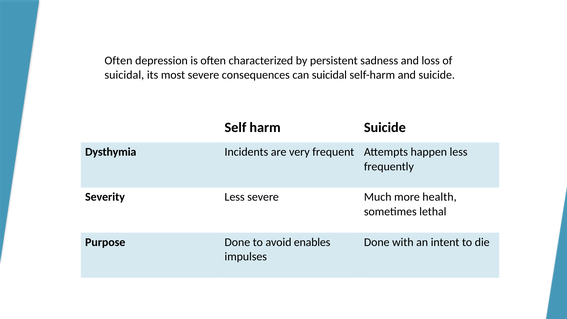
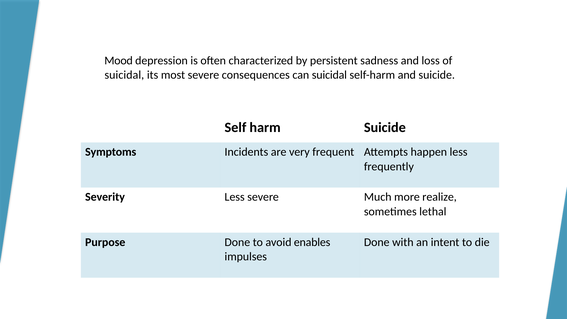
Often: Often -> Mood (119, 61)
Dysthymia: Dysthymia -> Symptoms (111, 152)
health: health -> realize (440, 197)
